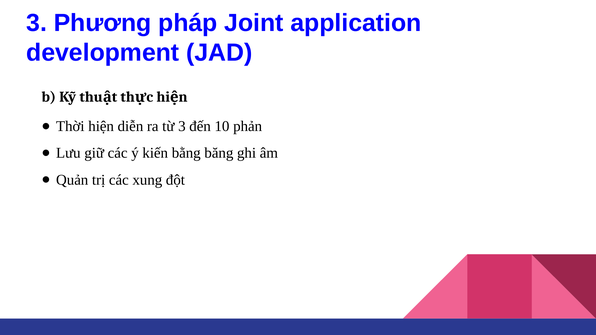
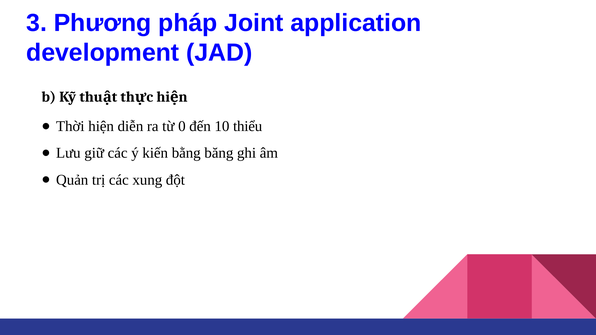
từ 3: 3 -> 0 (182, 126)
phản: phản -> thiểu (248, 126)
